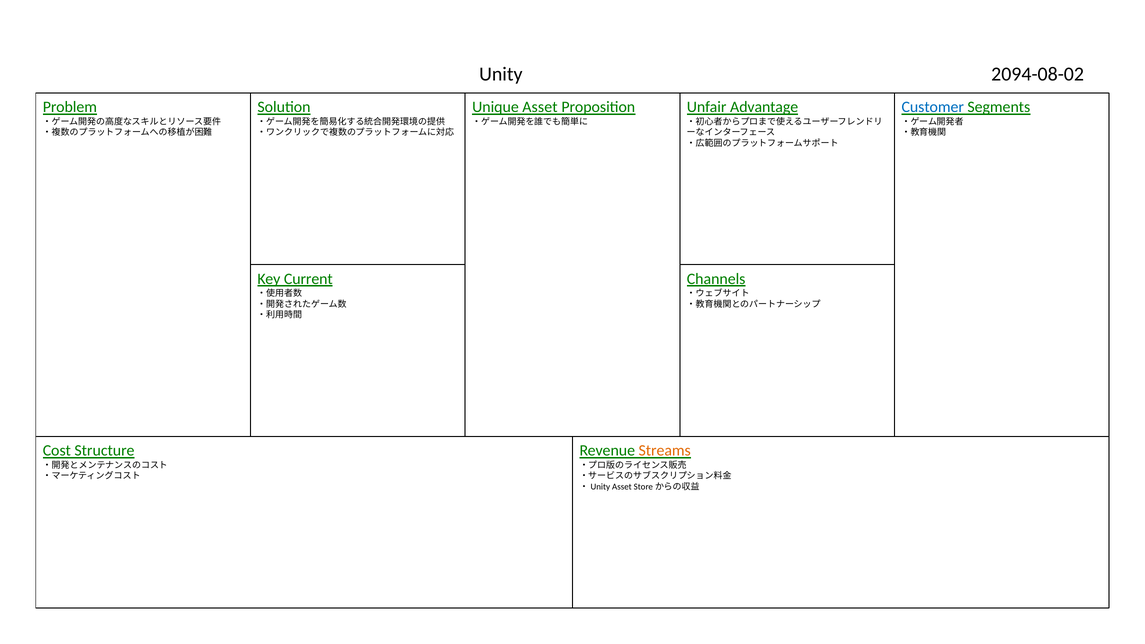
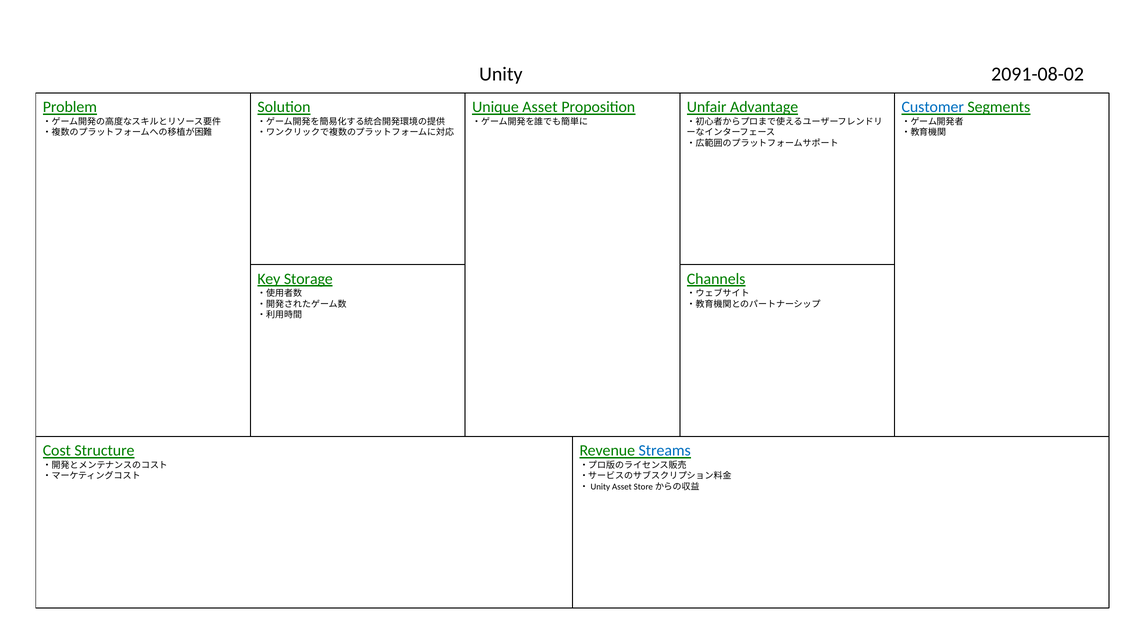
2094-08-02: 2094-08-02 -> 2091-08-02 (1038, 74)
Current: Current -> Storage (308, 279)
Streams colour: orange -> blue (665, 451)
